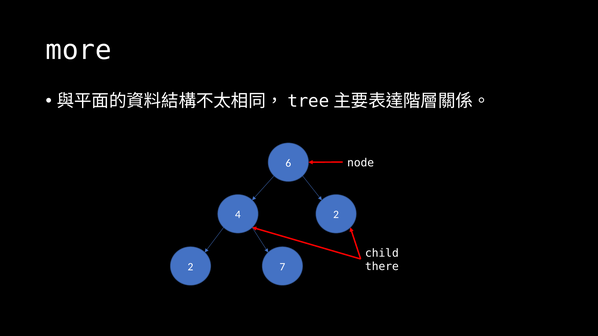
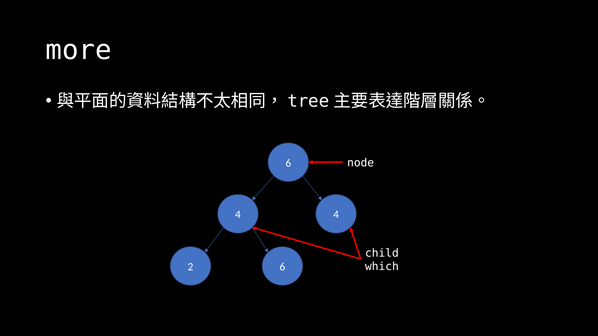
4 2: 2 -> 4 (336, 215)
there: there -> which (382, 267)
2 7: 7 -> 6 (282, 267)
